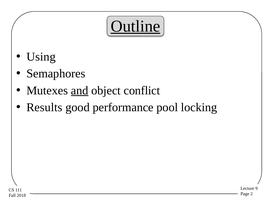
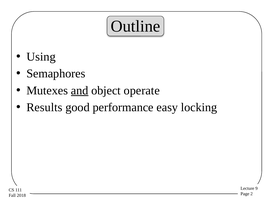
Outline underline: present -> none (135, 26)
conflict: conflict -> operate (142, 91)
pool: pool -> easy (167, 107)
